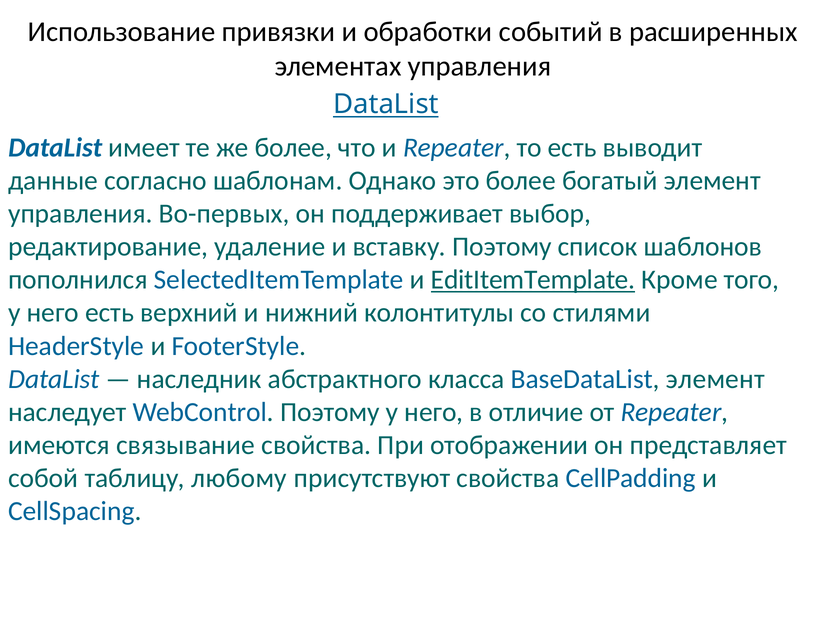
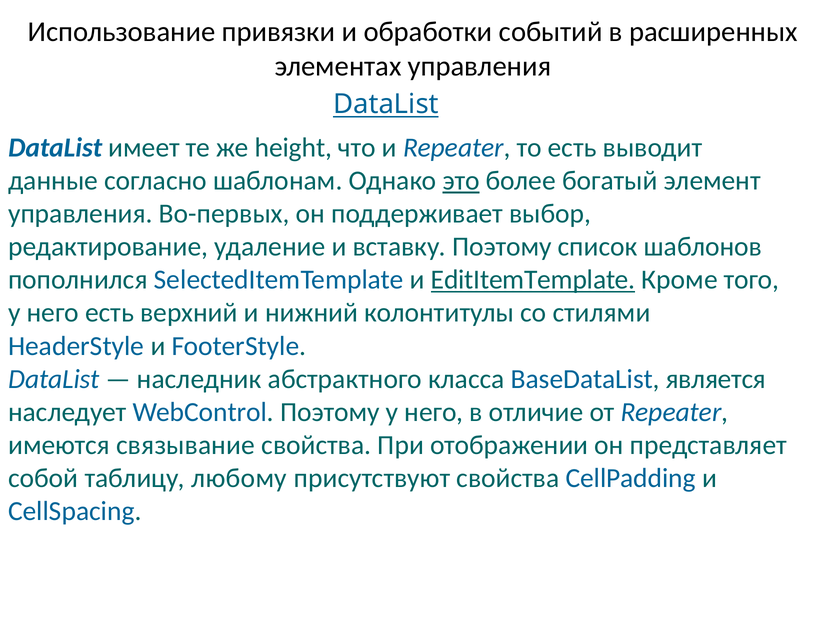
же более: более -> height (293, 147)
это underline: none -> present (461, 180)
BaseDataList элемент: элемент -> является (716, 379)
